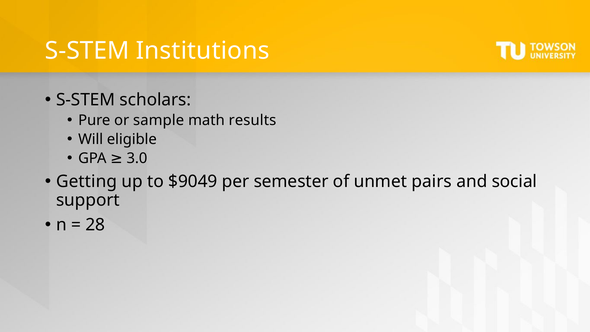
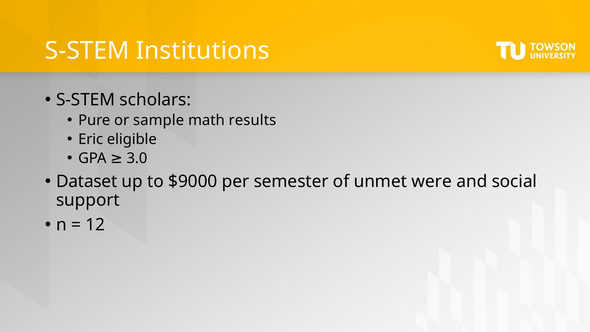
Will: Will -> Eric (91, 139)
Getting: Getting -> Dataset (87, 181)
$9049: $9049 -> $9000 (193, 181)
pairs: pairs -> were (432, 181)
28: 28 -> 12 (95, 225)
